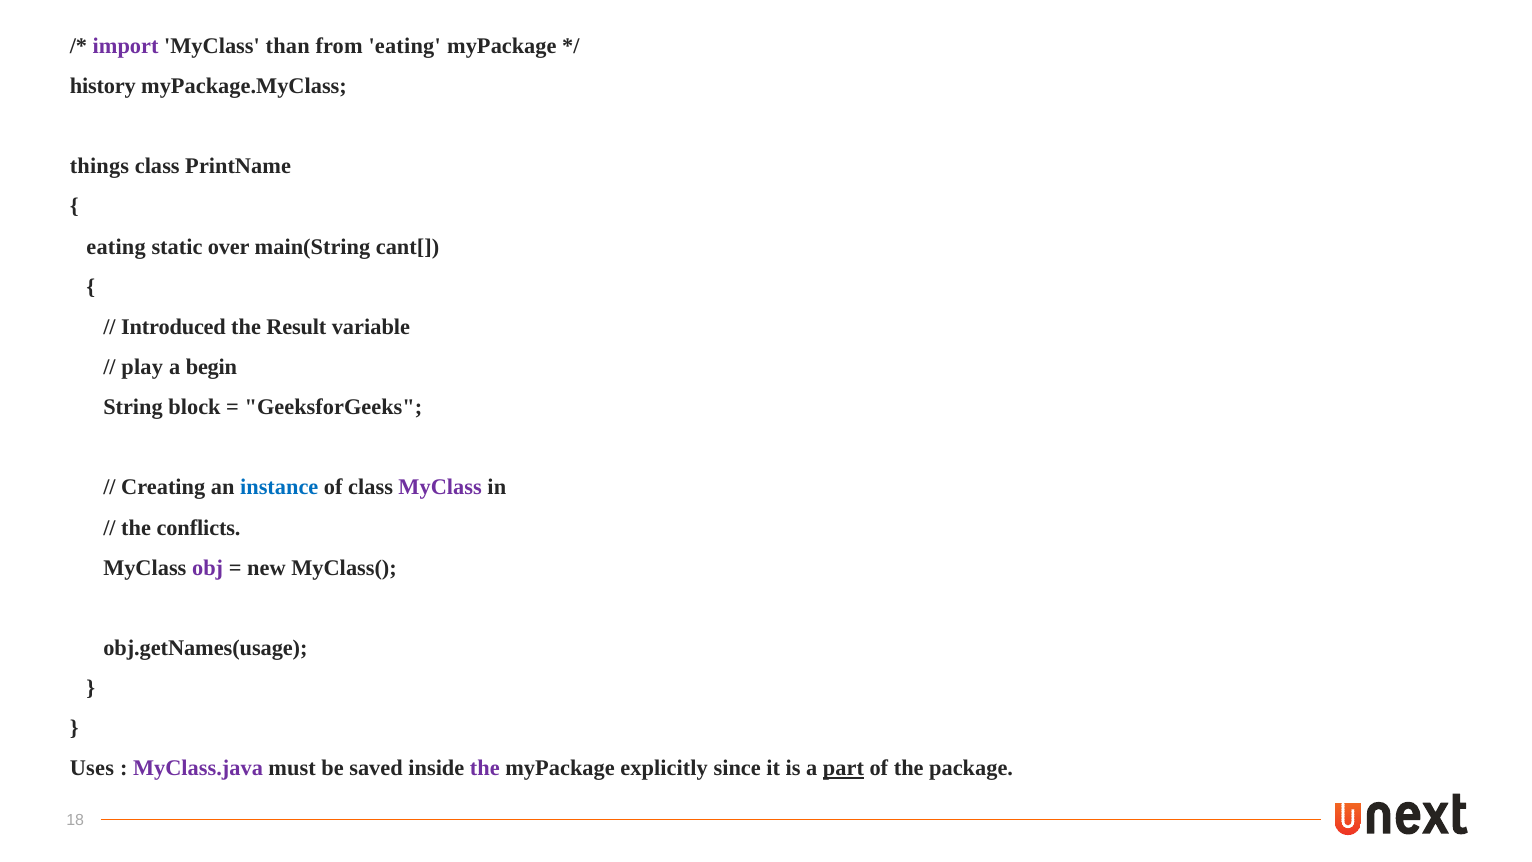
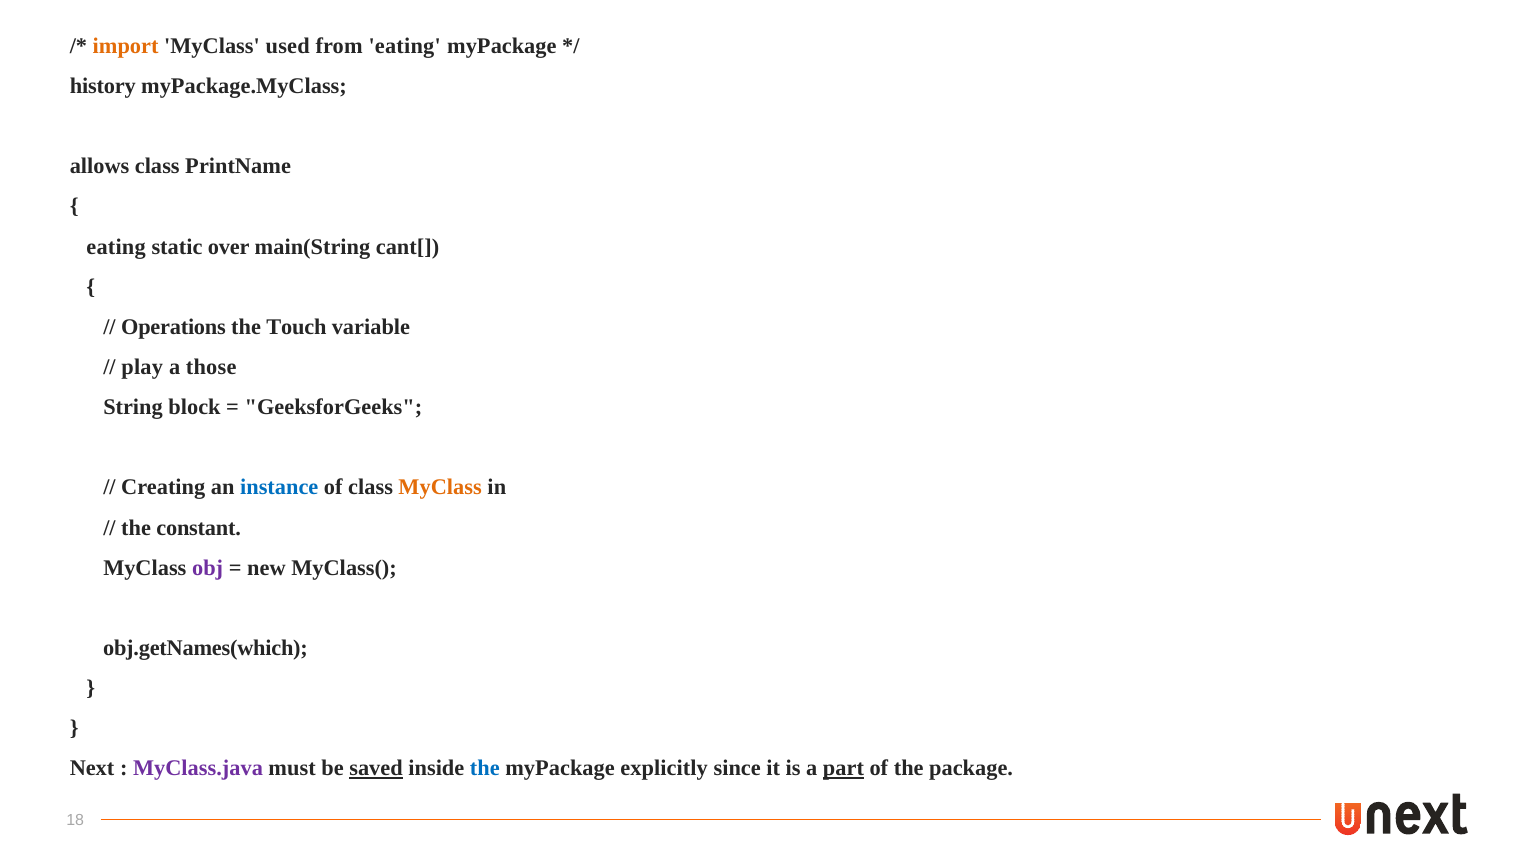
import colour: purple -> orange (126, 46)
than: than -> used (288, 46)
things: things -> allows (100, 166)
Introduced: Introduced -> Operations (173, 327)
Result: Result -> Touch (296, 327)
begin: begin -> those (211, 367)
MyClass colour: purple -> orange (440, 487)
conflicts: conflicts -> constant (199, 528)
obj.getNames(usage: obj.getNames(usage -> obj.getNames(which (205, 648)
Uses: Uses -> Next (92, 768)
saved underline: none -> present (376, 768)
the colour: purple -> blue (485, 768)
